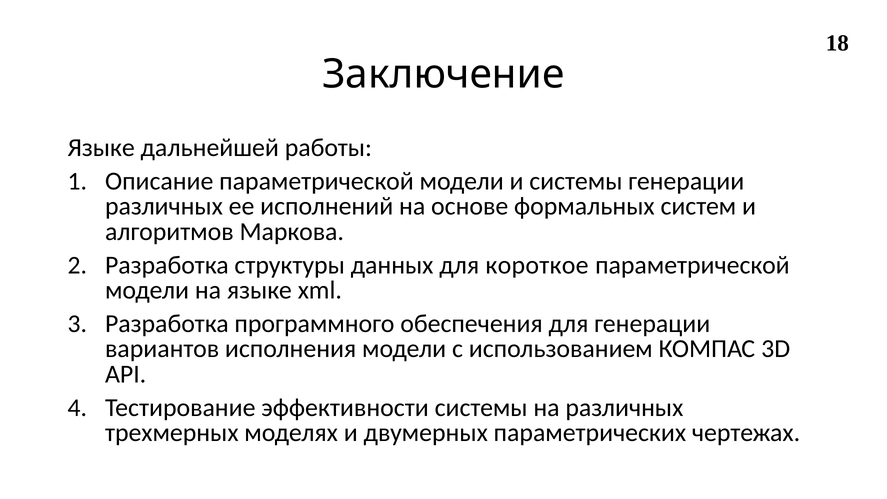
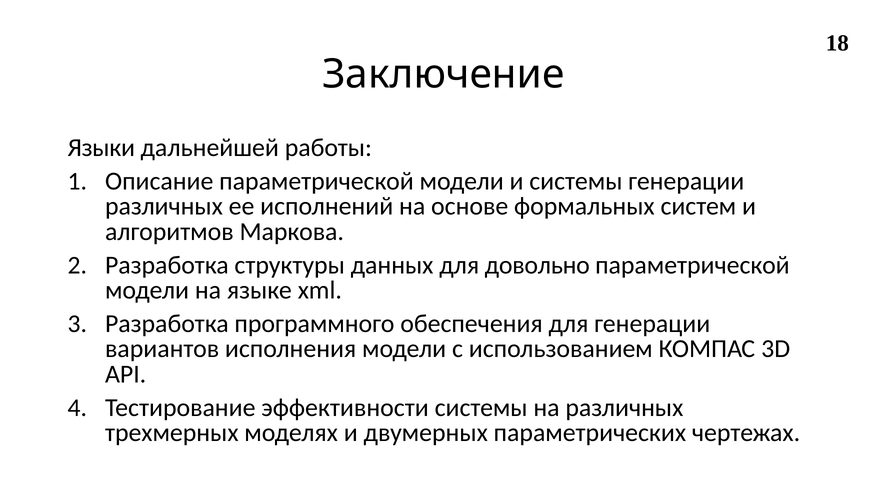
Языке: Языке -> Языки (101, 148)
короткое: короткое -> довольно (537, 265)
